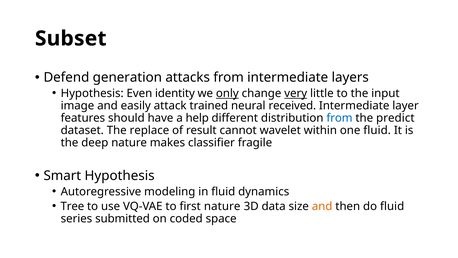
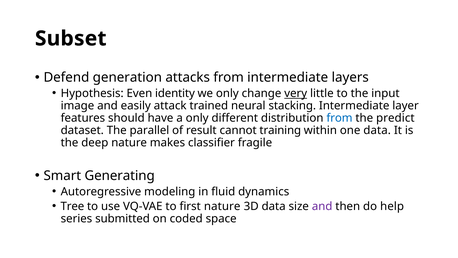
only underline: present -> none (227, 93)
received: received -> stacking (292, 106)
a help: help -> only (197, 118)
replace: replace -> parallel (149, 130)
wavelet: wavelet -> training (280, 130)
one fluid: fluid -> data (377, 130)
Smart Hypothesis: Hypothesis -> Generating (120, 176)
and colour: orange -> purple (322, 206)
do fluid: fluid -> help (392, 206)
